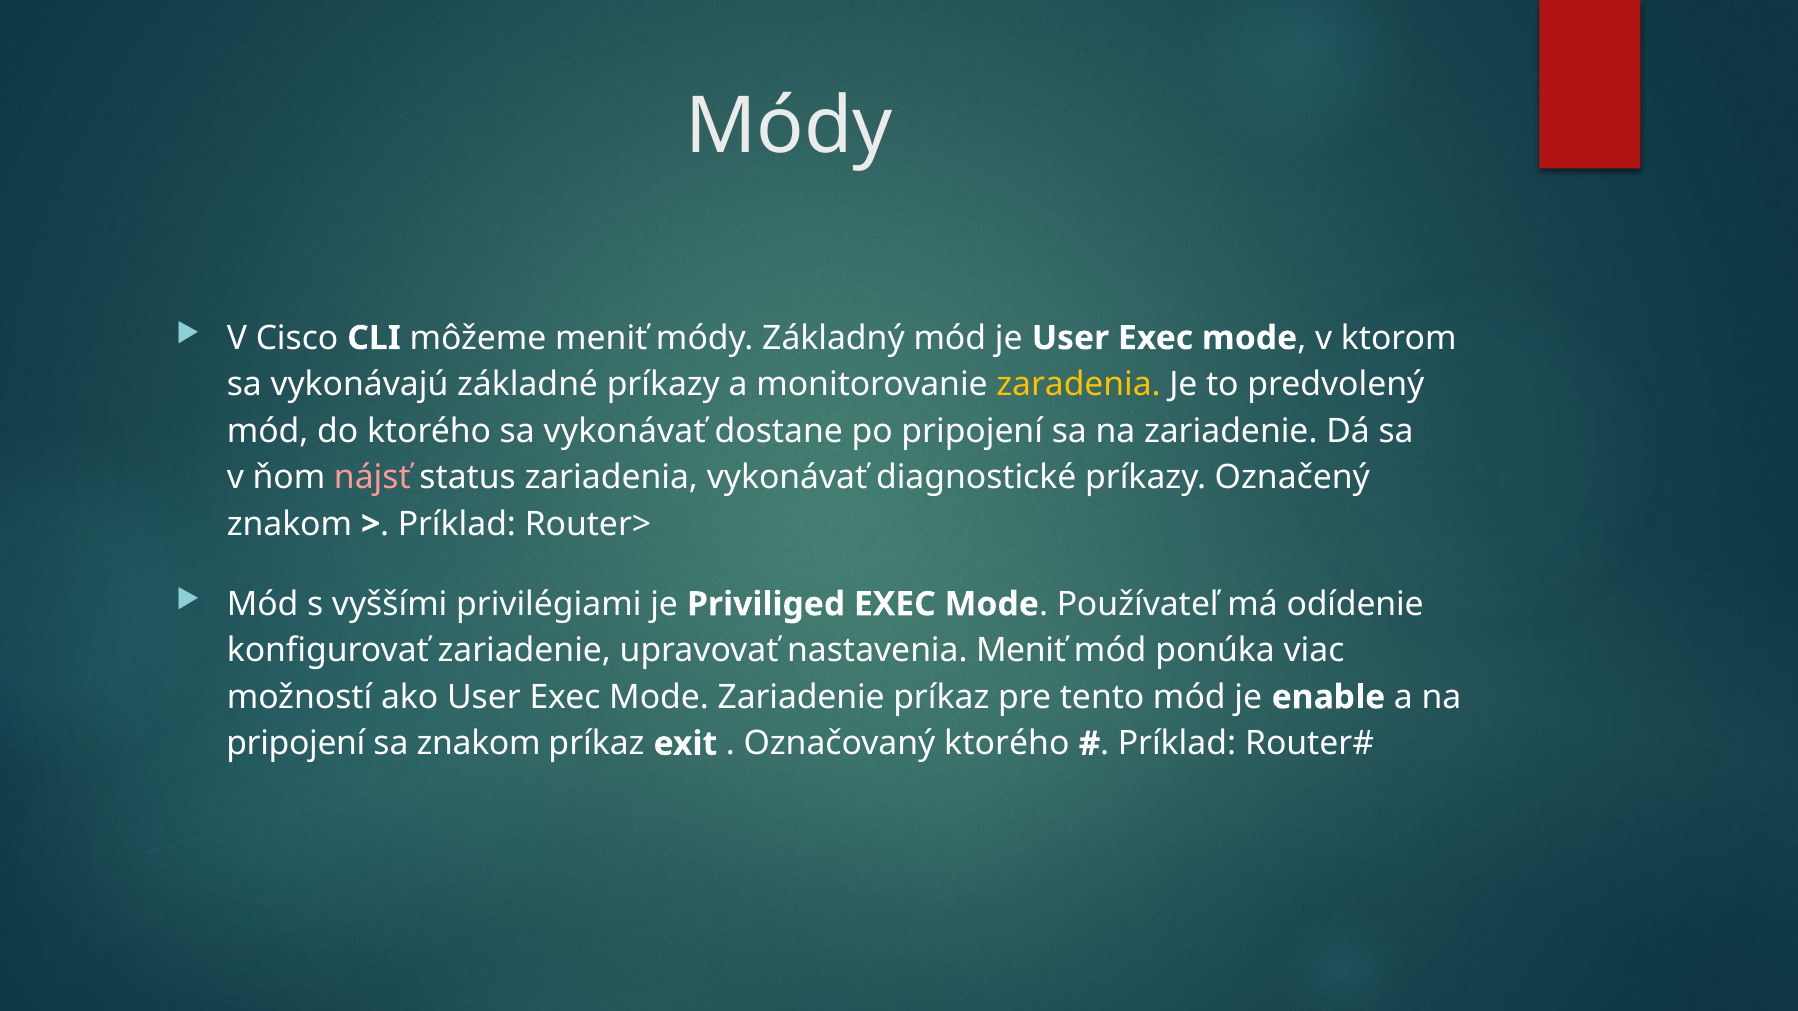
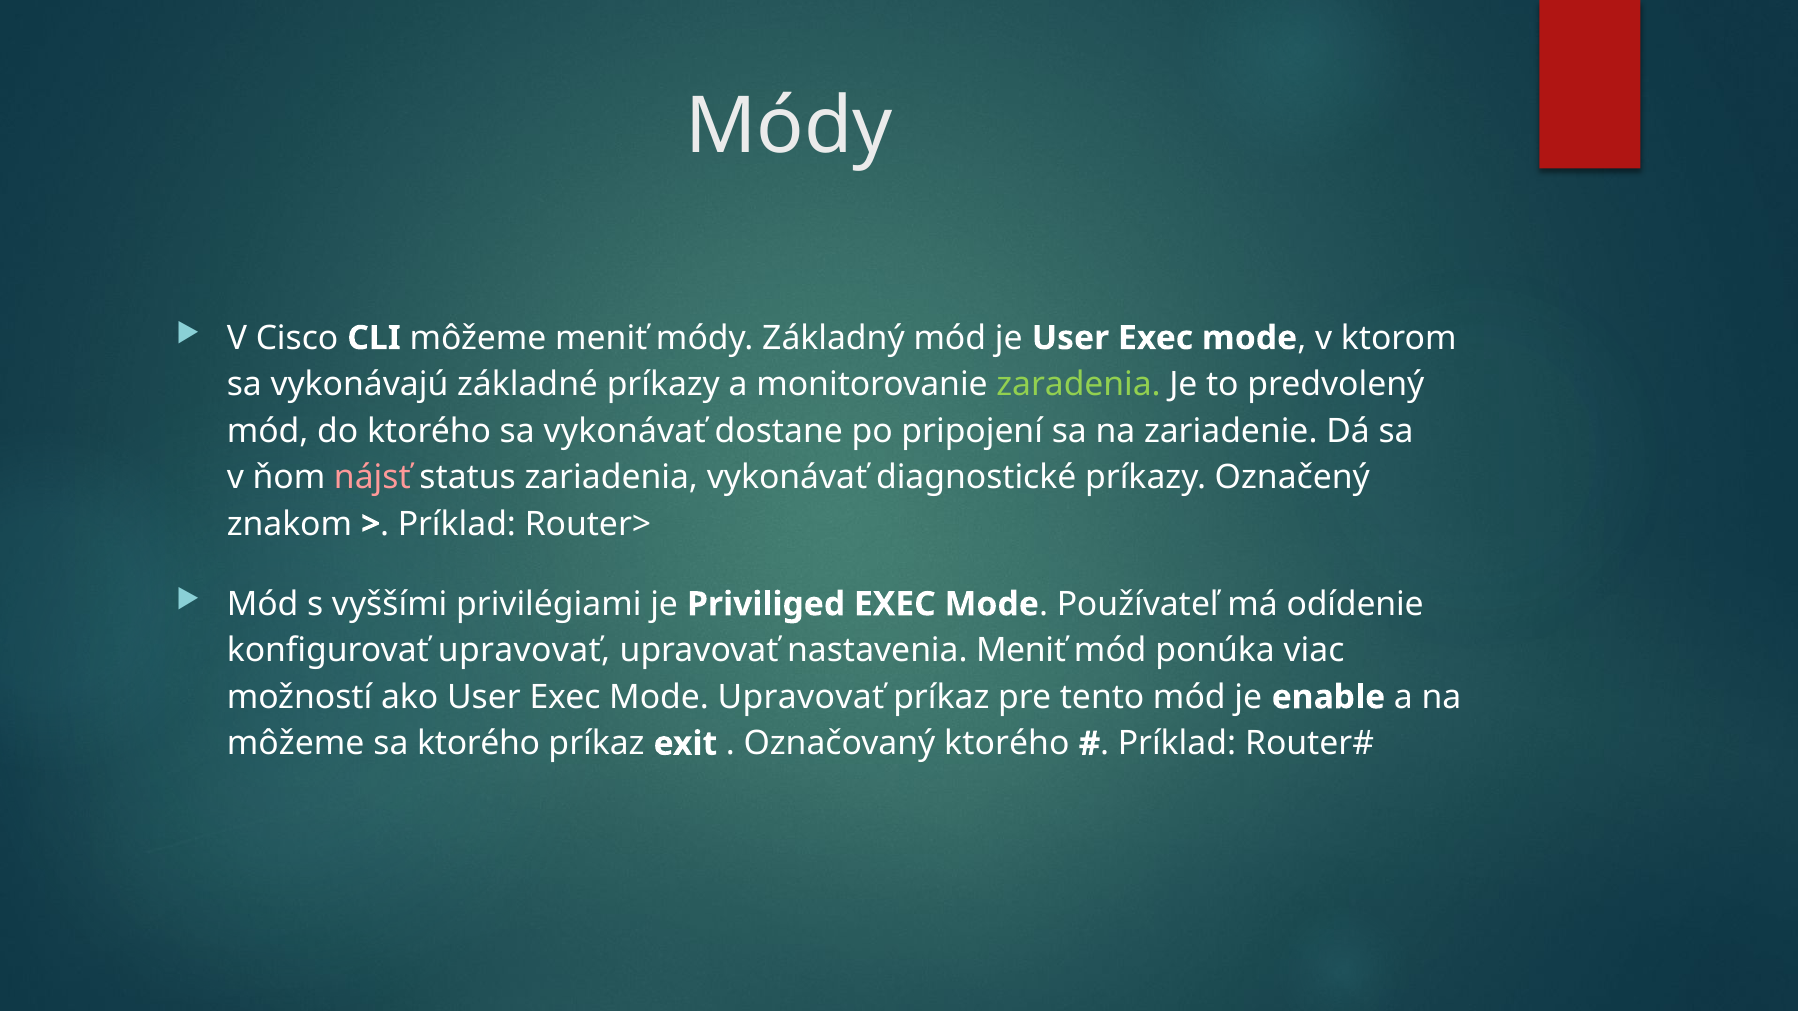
zaradenia colour: yellow -> light green (1079, 385)
konfigurovať zariadenie: zariadenie -> upravovať (524, 651)
Mode Zariadenie: Zariadenie -> Upravovať (801, 697)
pripojení: pripojení -> môžeme (296, 744)
sa znakom: znakom -> ktorého (479, 744)
